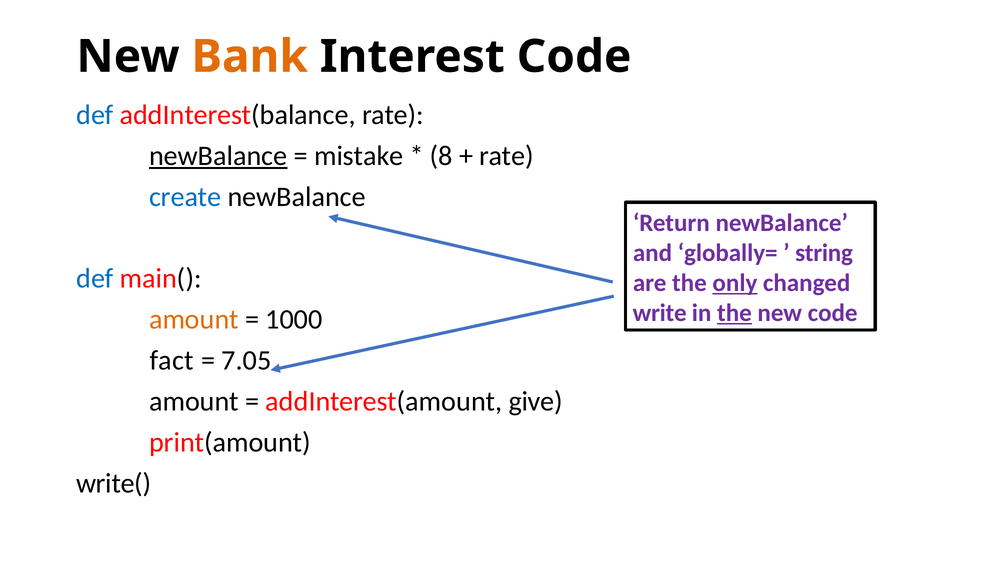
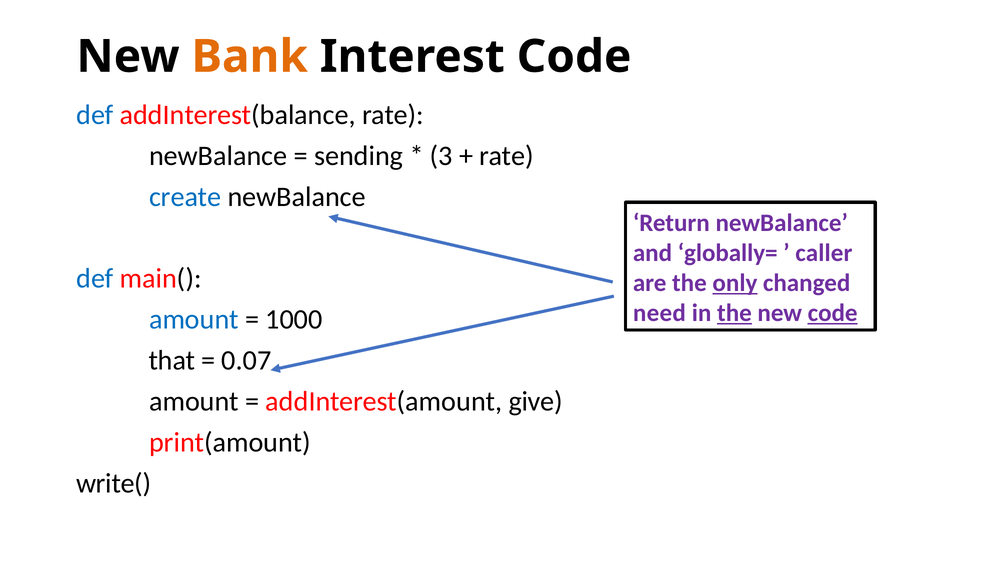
newBalance underline: present -> none (218, 156)
mistake: mistake -> sending (359, 156)
8: 8 -> 3 (441, 156)
string: string -> caller (824, 253)
write: write -> need (659, 313)
code underline: none -> present (833, 313)
amount colour: orange -> blue (194, 319)
fact: fact -> that (172, 360)
7.05: 7.05 -> 0.07 (246, 360)
